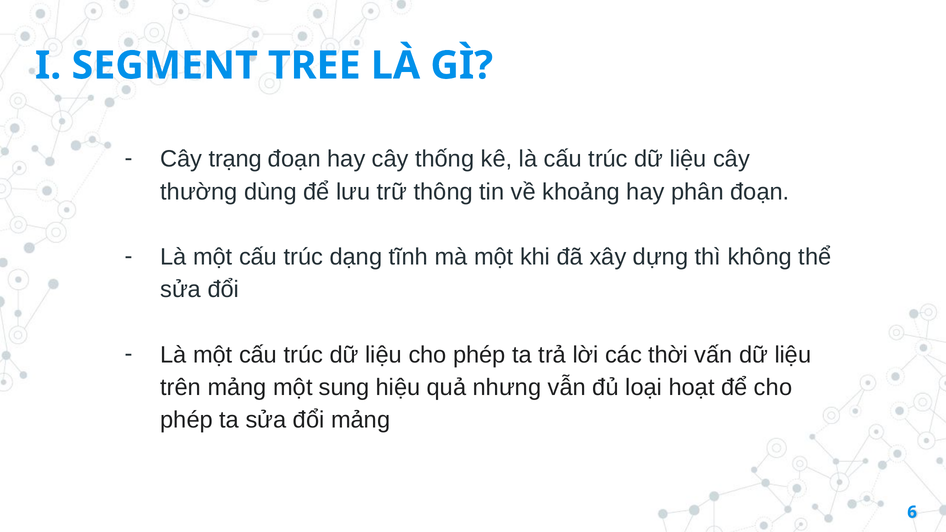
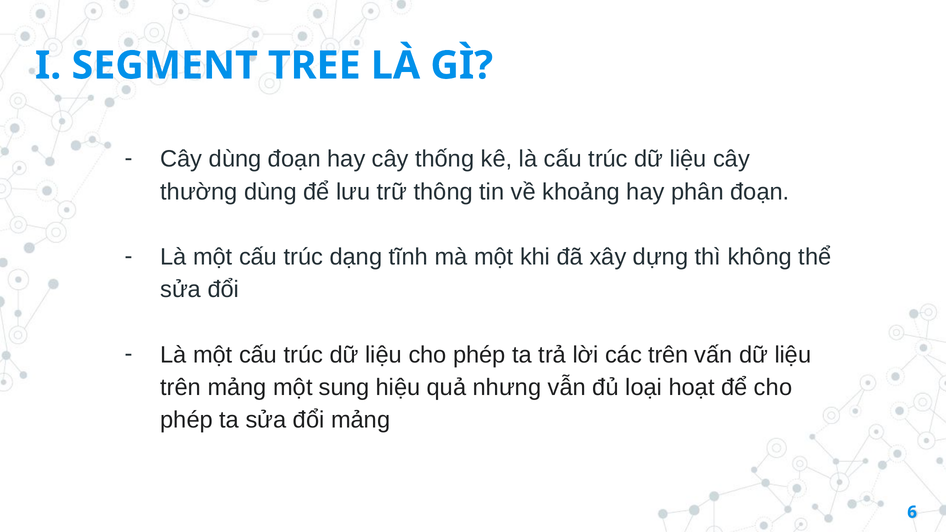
Cây trạng: trạng -> dùng (235, 159)
các thời: thời -> trên (668, 355)
